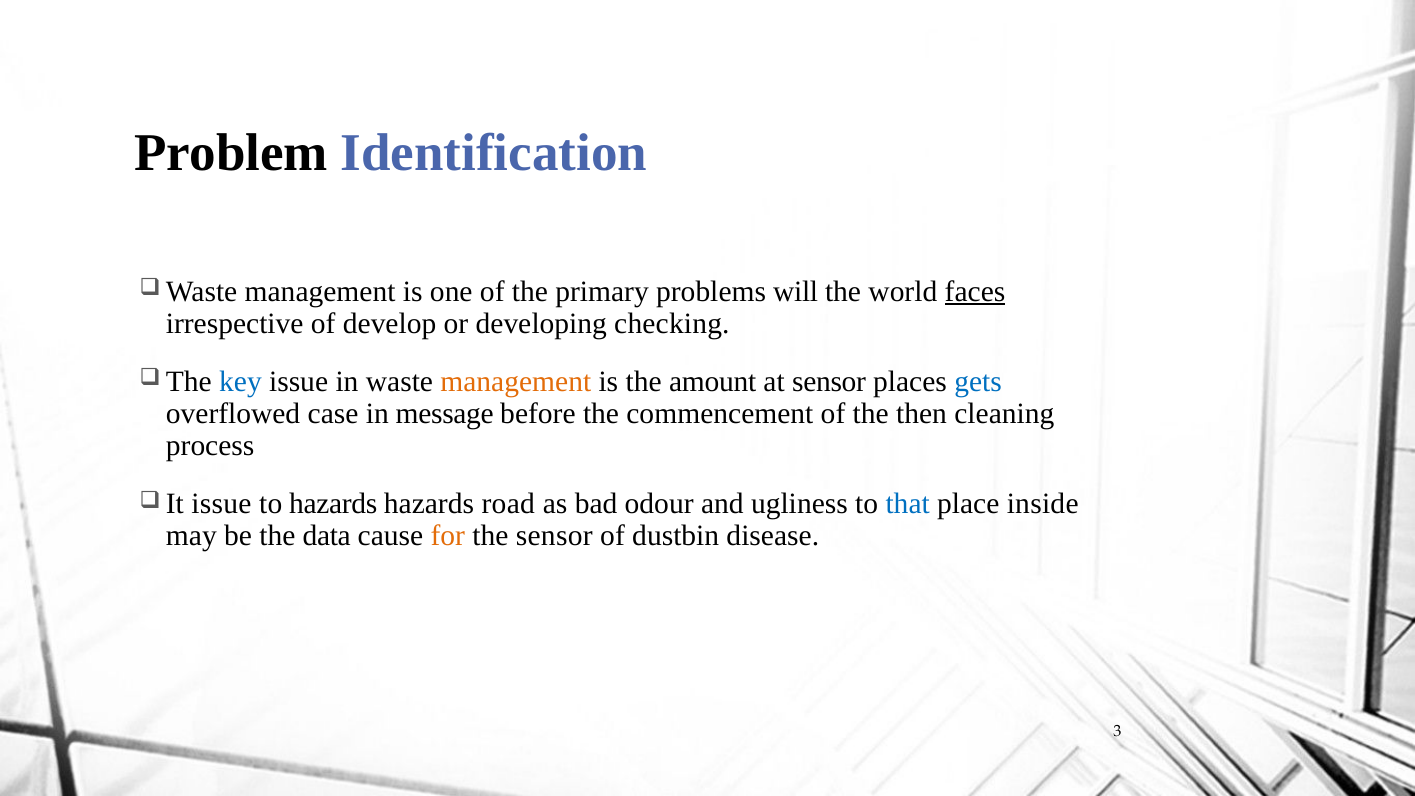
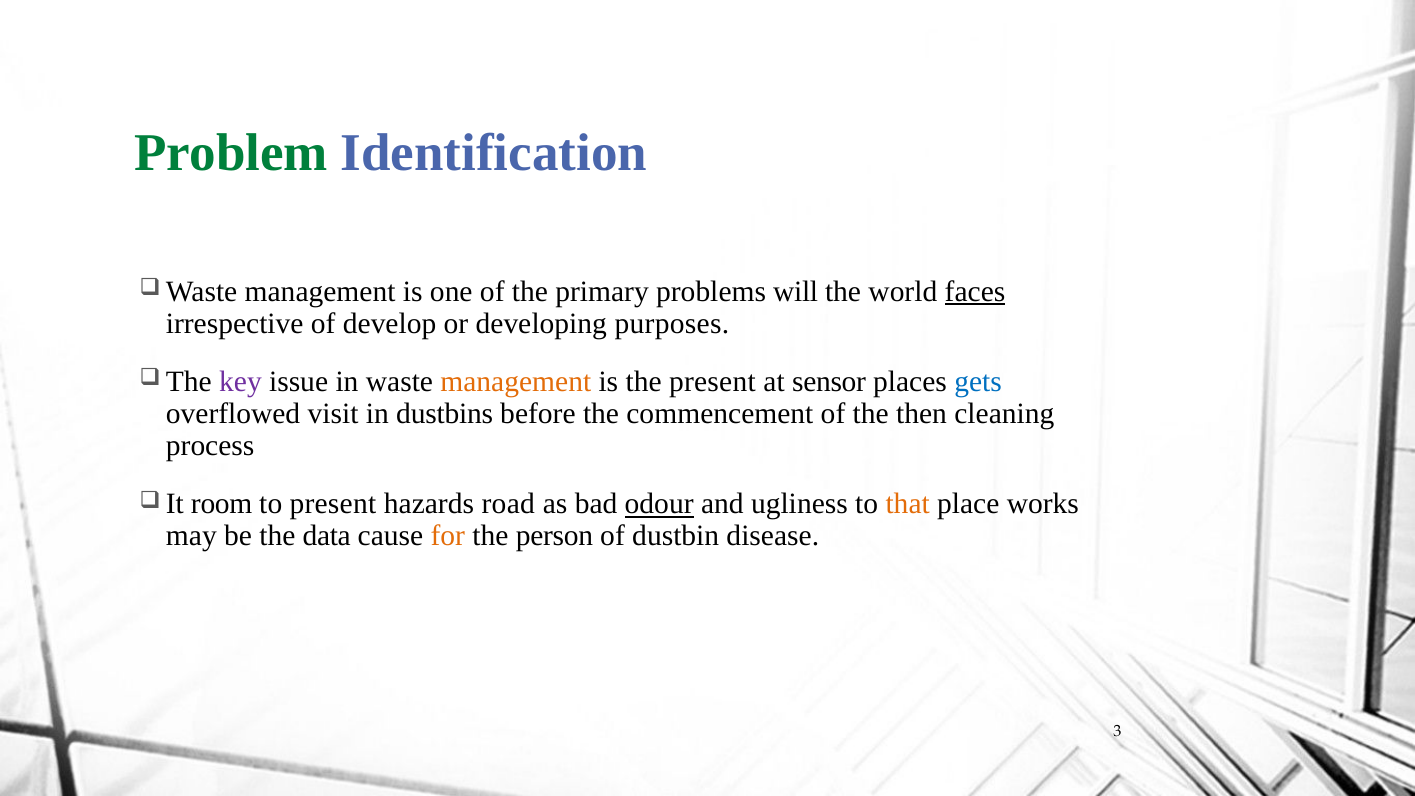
Problem colour: black -> green (231, 153)
checking: checking -> purposes (672, 324)
key colour: blue -> purple (240, 382)
the amount: amount -> present (712, 382)
case: case -> visit (333, 414)
message: message -> dustbins (445, 414)
issue: issue -> room (222, 504)
to hazards: hazards -> present (333, 504)
odour underline: none -> present (659, 504)
that colour: blue -> orange (908, 504)
inside: inside -> works (1043, 504)
the sensor: sensor -> person (555, 536)
